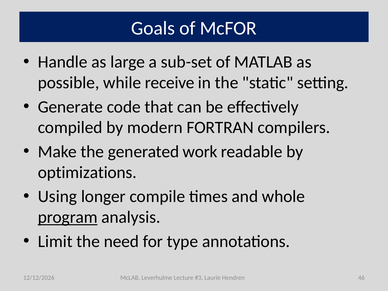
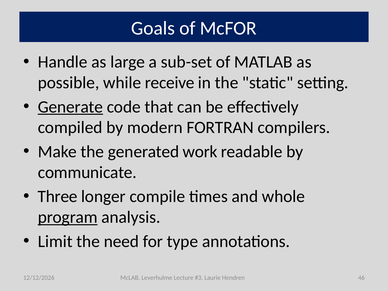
Generate underline: none -> present (70, 107)
optimizations: optimizations -> communicate (87, 172)
Using: Using -> Three (58, 197)
